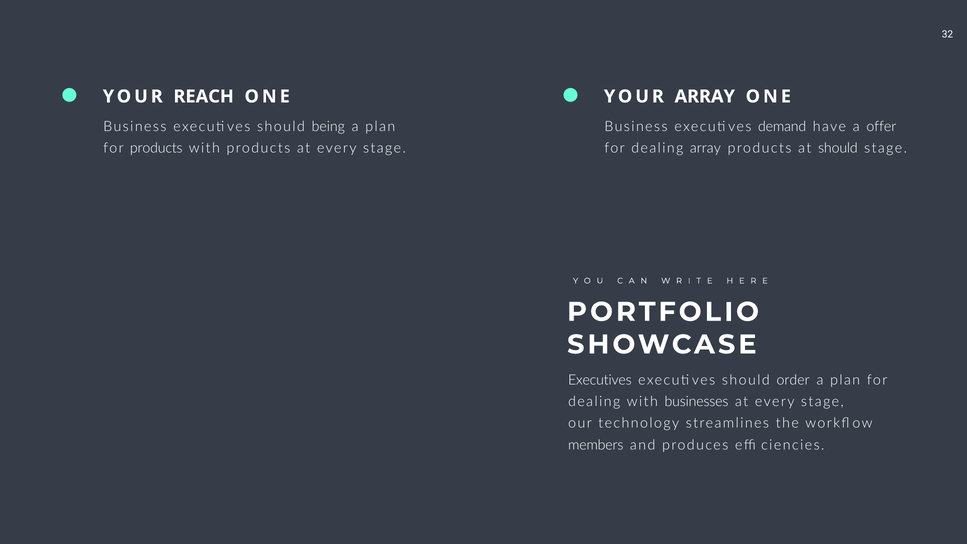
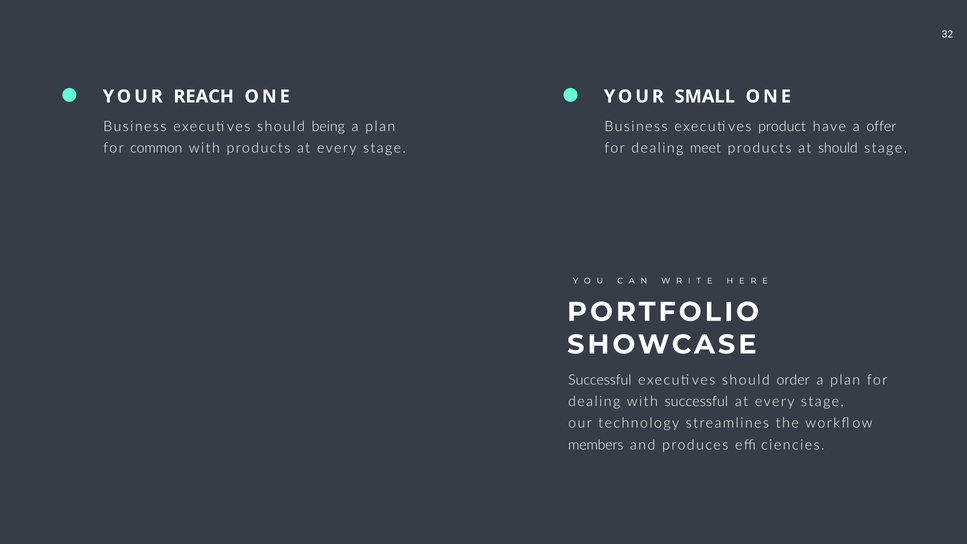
YOUR ARRAY: ARRAY -> SMALL (705, 97)
demand: demand -> product (782, 127)
for products: products -> common (156, 148)
dealing array: array -> meet (705, 148)
Executives: Executives -> Successful (600, 380)
with businesses: businesses -> successful (696, 402)
